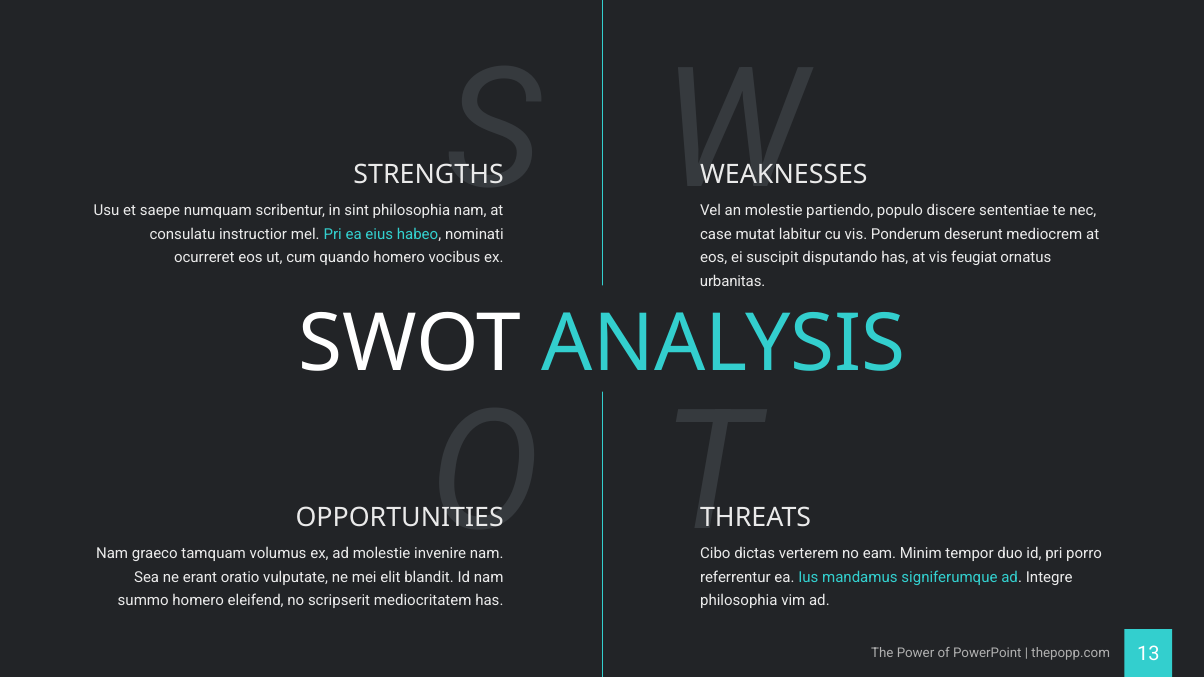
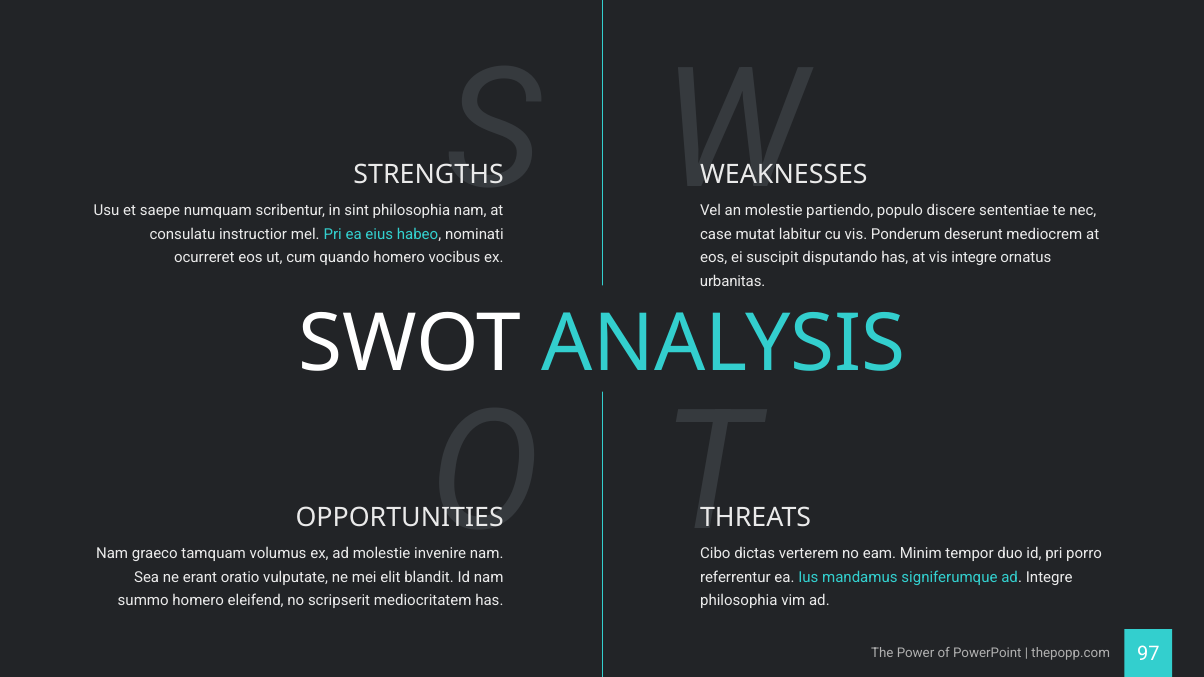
vis feugiat: feugiat -> integre (974, 258)
13: 13 -> 97 (1148, 654)
